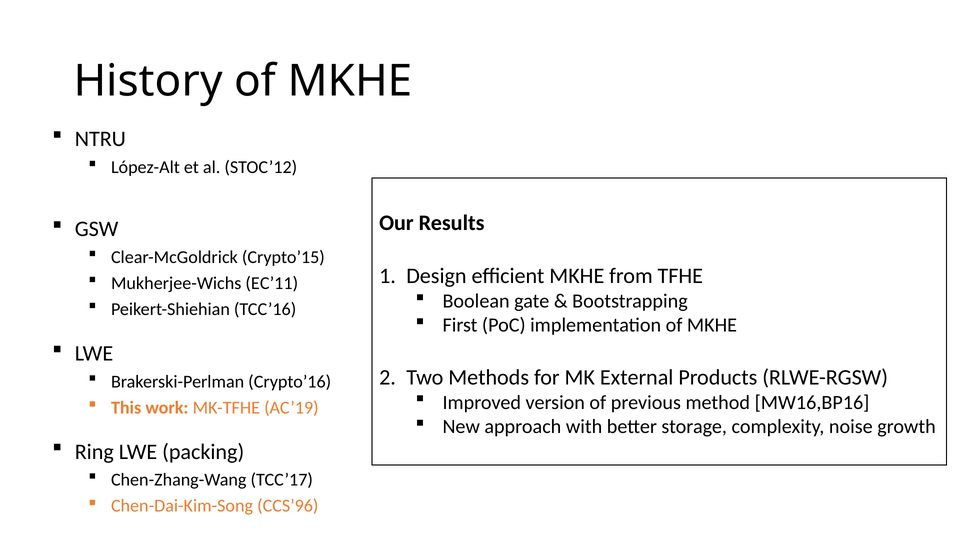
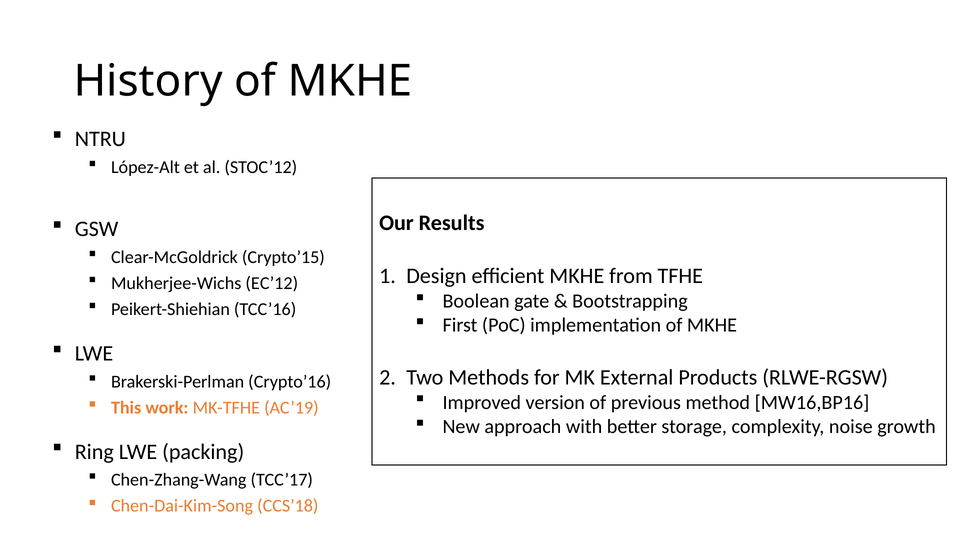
EC’11: EC’11 -> EC’12 (272, 283)
CCS’96: CCS’96 -> CCS’18 (288, 506)
